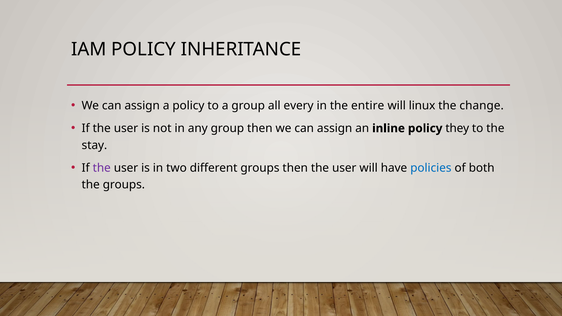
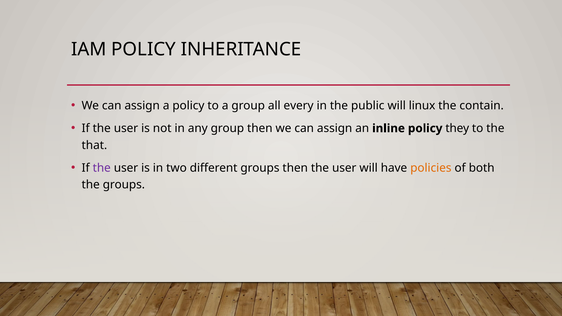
entire: entire -> public (368, 106)
change: change -> contain (482, 106)
stay: stay -> that (94, 145)
policies colour: blue -> orange (431, 168)
